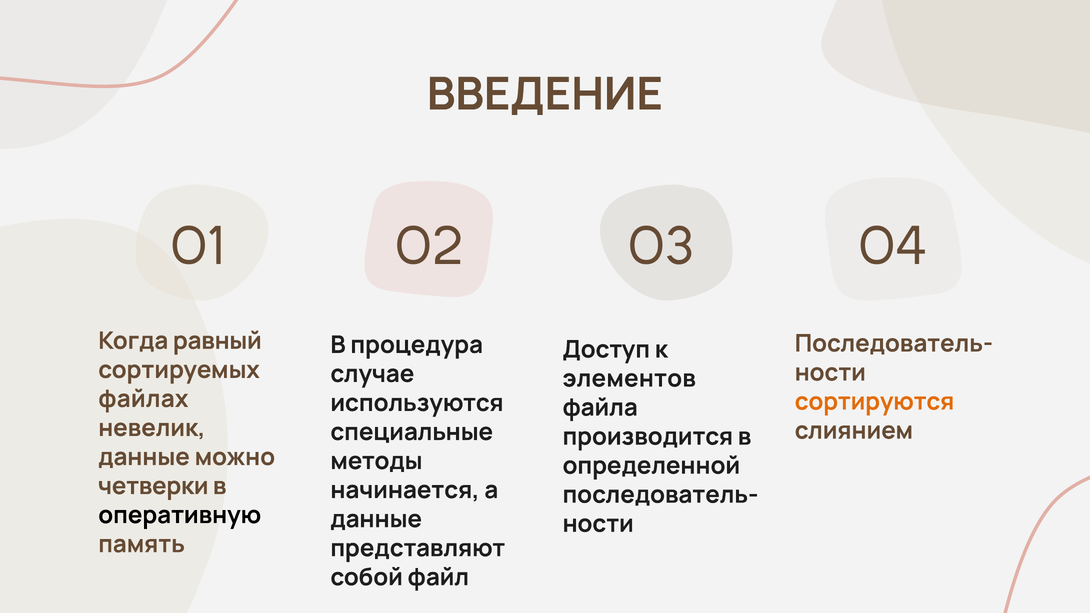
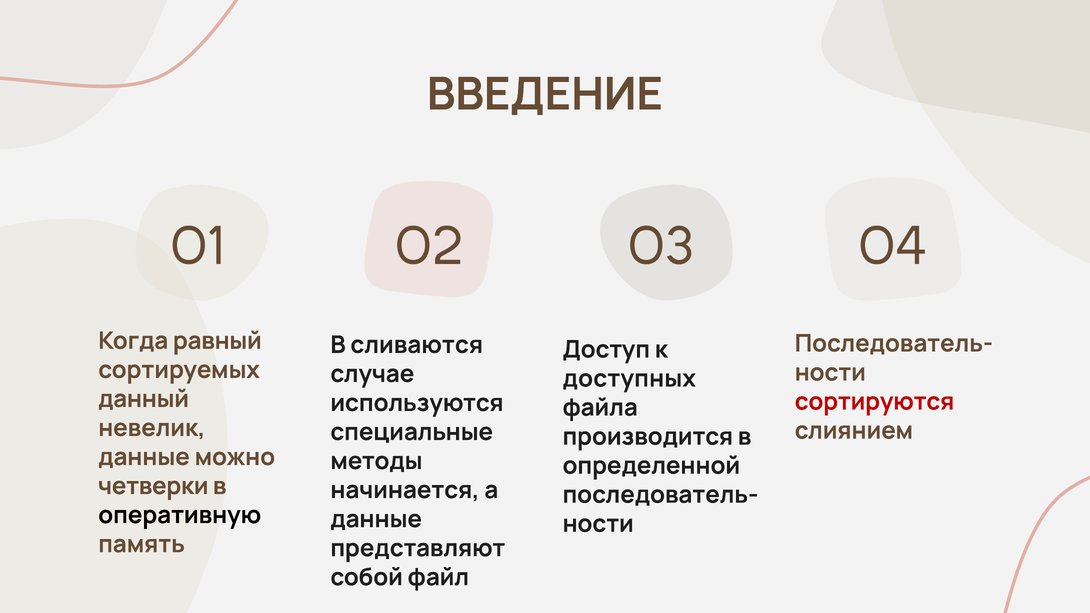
процедура: процедура -> сливаются (417, 345)
элементов: элементов -> доступных (629, 379)
файлах: файлах -> данный (144, 399)
сортируются colour: orange -> red (874, 402)
